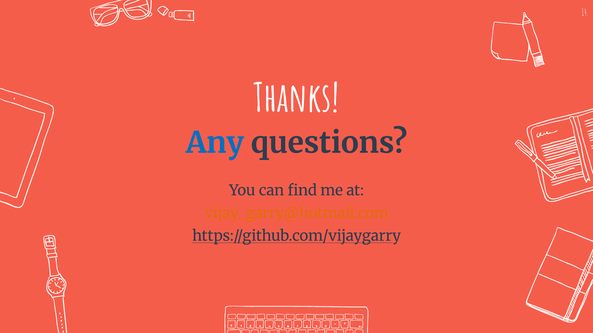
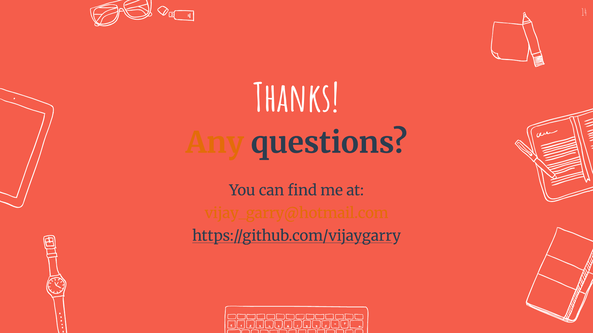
Any colour: blue -> orange (215, 143)
